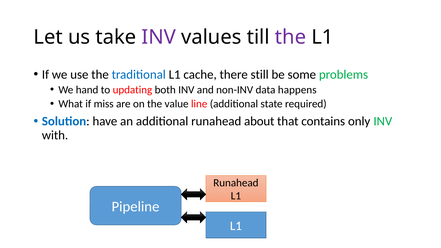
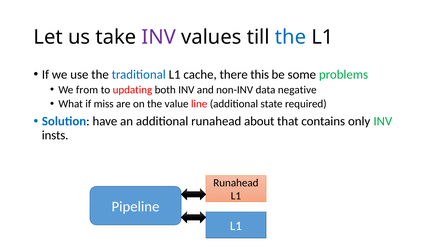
the colour: purple -> blue (291, 37)
still: still -> this (260, 75)
hand: hand -> from (87, 90)
happens: happens -> negative (297, 90)
with: with -> insts (55, 135)
